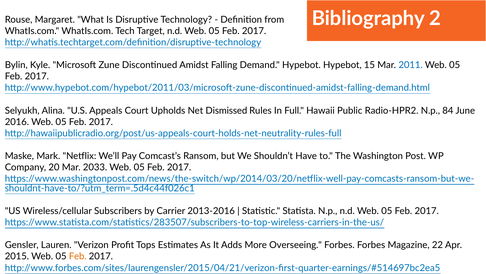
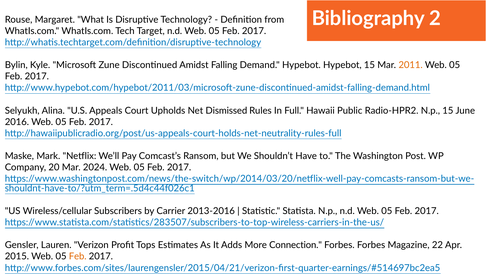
2011 colour: blue -> orange (411, 65)
N.p 84: 84 -> 15 (448, 110)
2033: 2033 -> 2024 (95, 167)
Overseeing: Overseeing -> Connection (296, 245)
